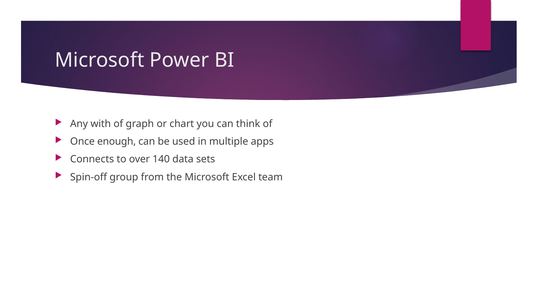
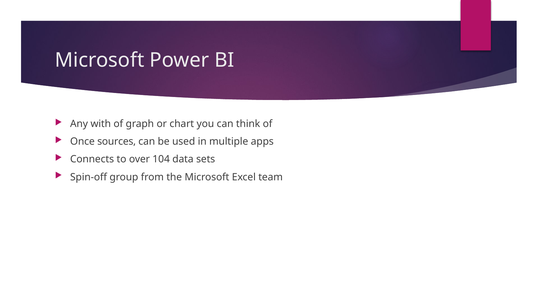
enough: enough -> sources (117, 141)
140: 140 -> 104 (161, 159)
